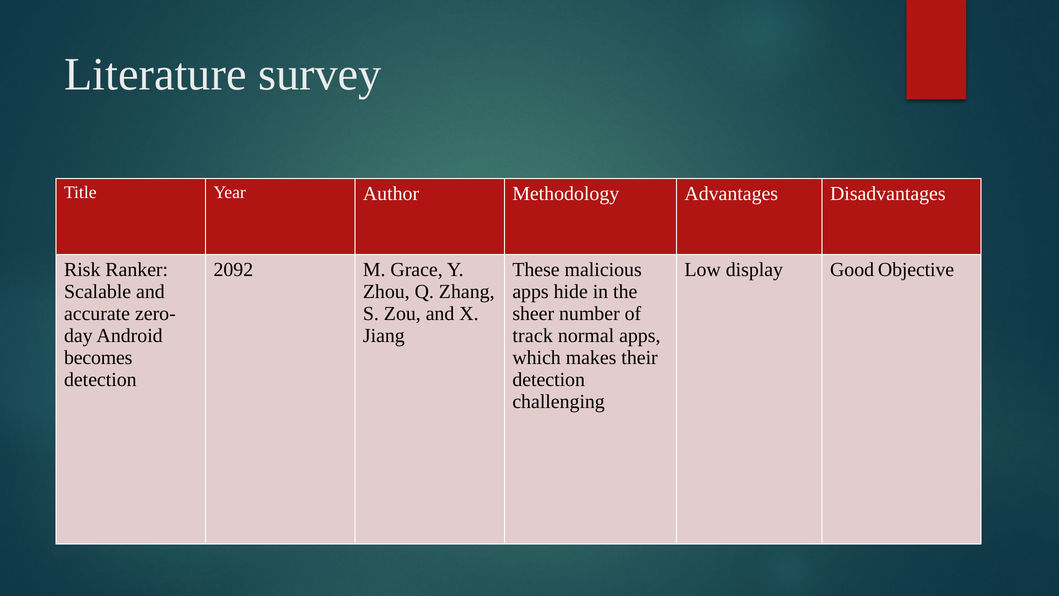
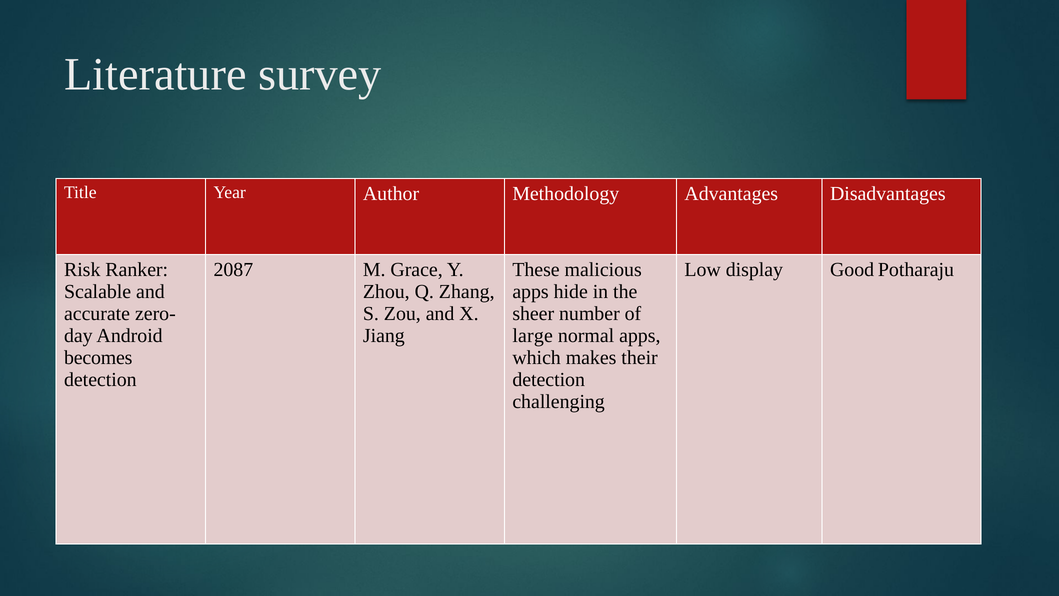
2092: 2092 -> 2087 (233, 270)
Objective: Objective -> Potharaju (916, 270)
track: track -> large (533, 336)
